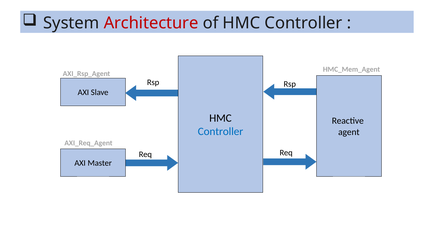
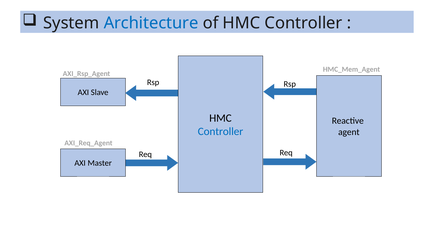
Architecture colour: red -> blue (151, 23)
